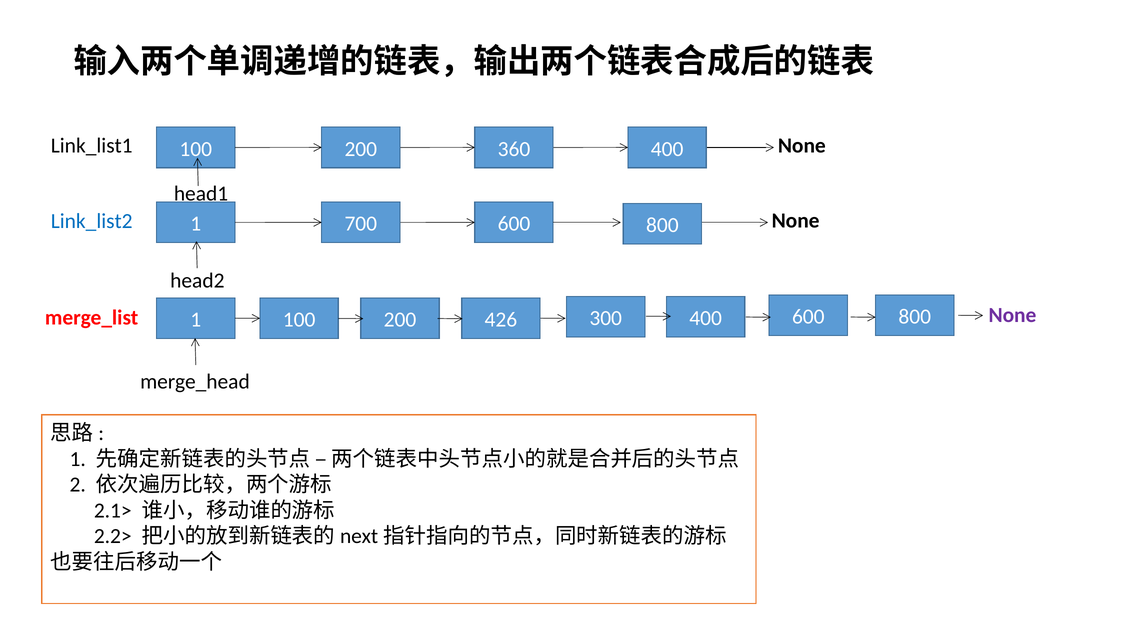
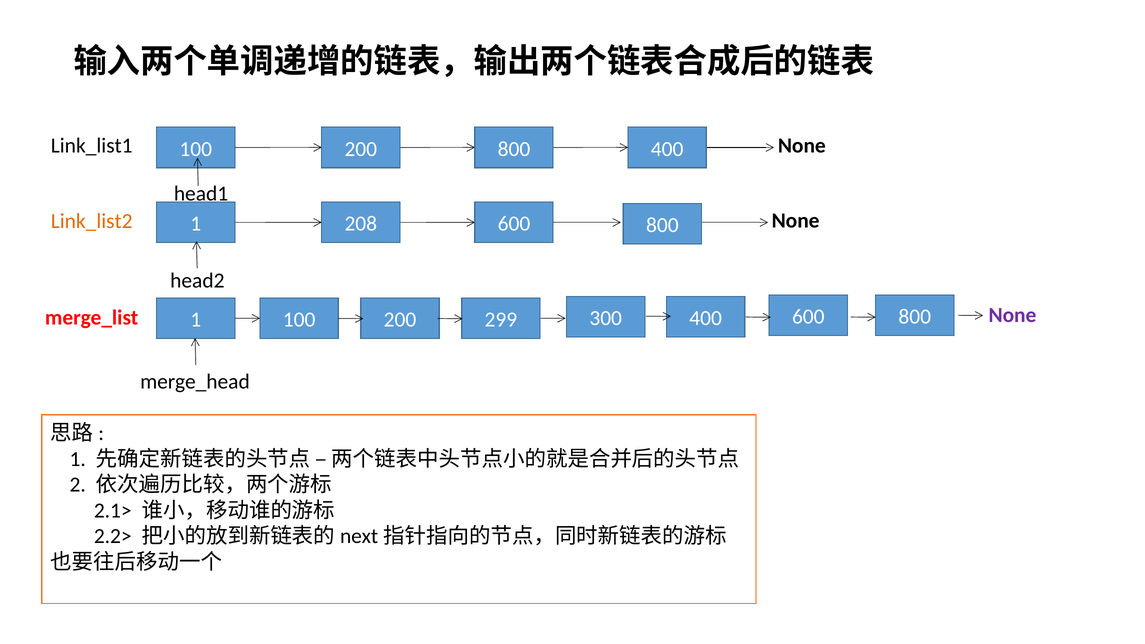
200 360: 360 -> 800 (514, 149)
Link_list2 colour: blue -> orange (92, 221)
700: 700 -> 208 (361, 224)
426: 426 -> 299 (501, 320)
